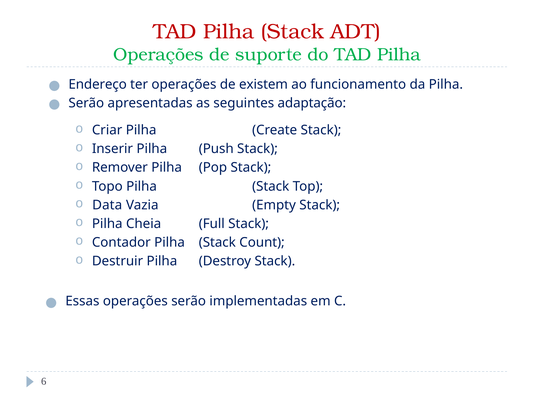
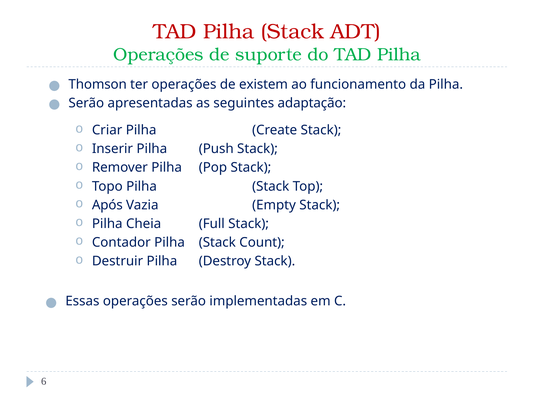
Endereço: Endereço -> Thomson (98, 84)
Data: Data -> Após (107, 205)
